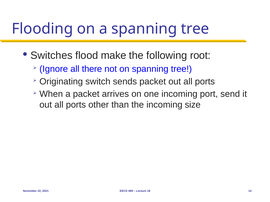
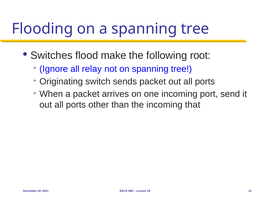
there: there -> relay (92, 69)
size: size -> that (193, 105)
